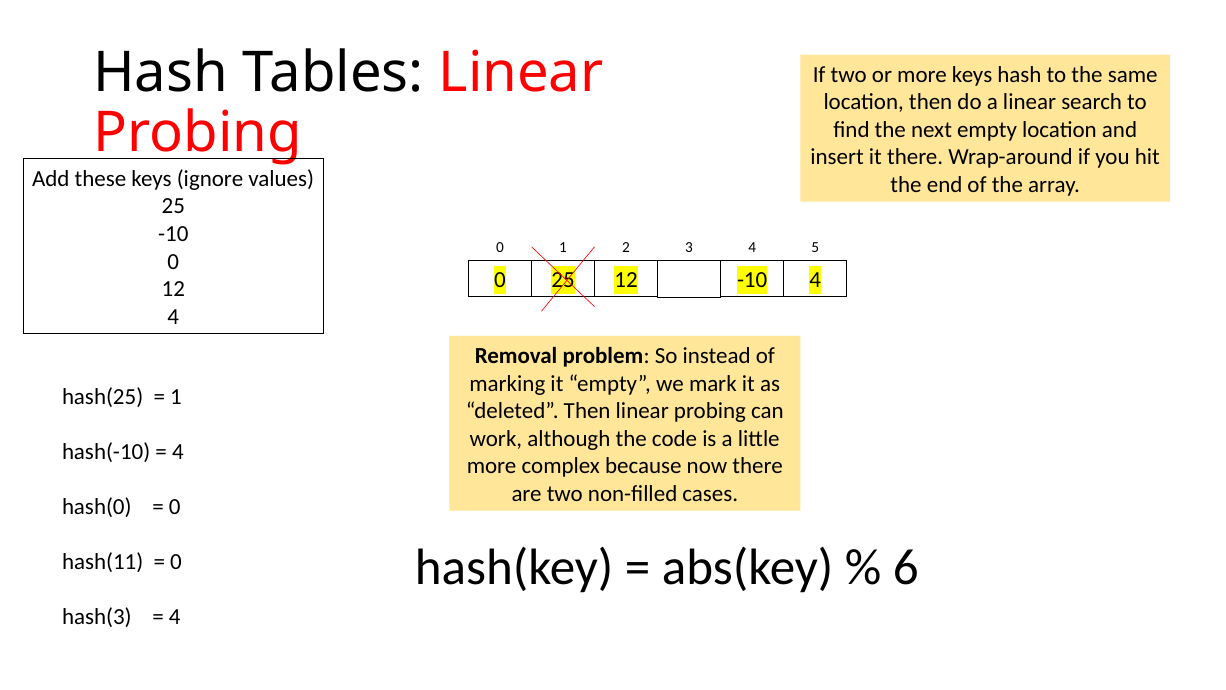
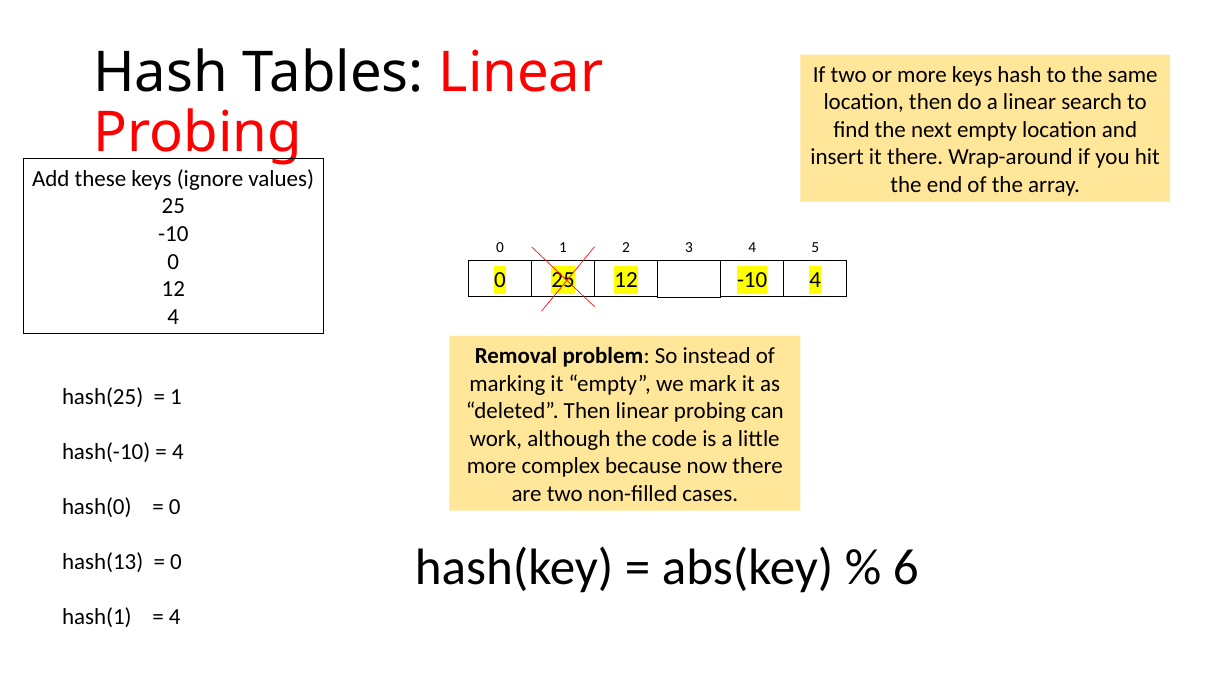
hash(11: hash(11 -> hash(13 (103, 562)
hash(3: hash(3 -> hash(1 (97, 617)
